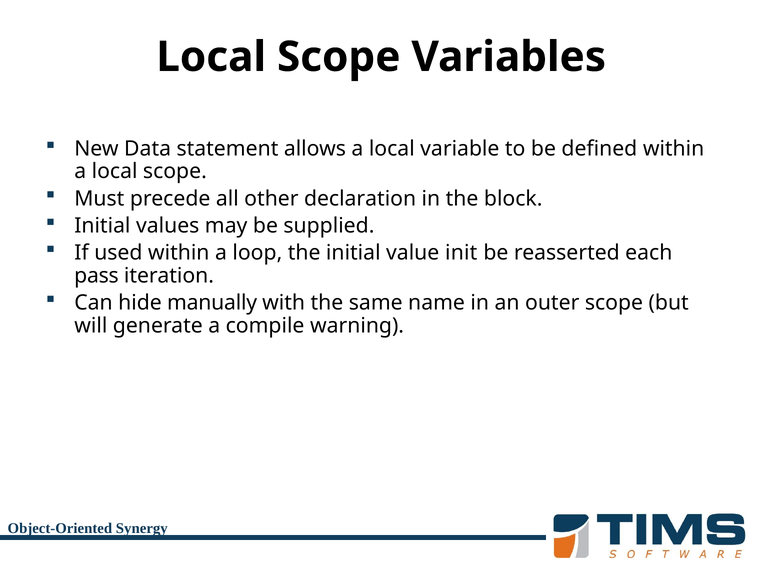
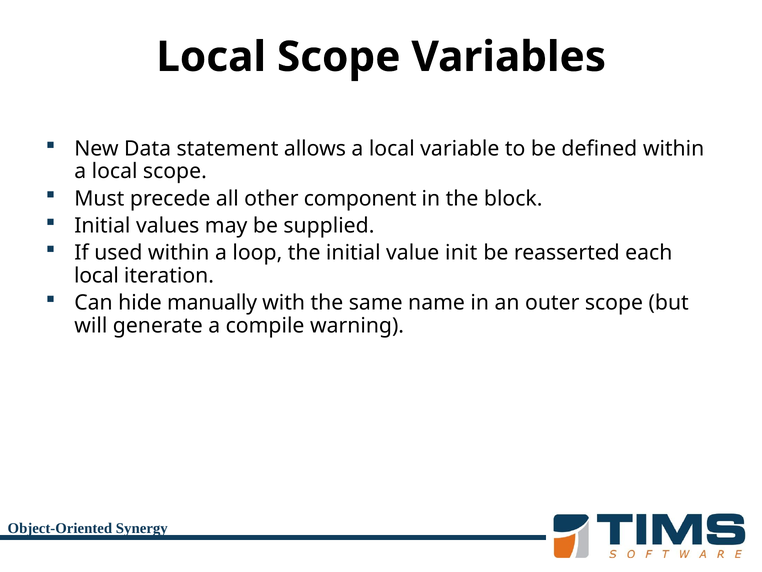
declaration: declaration -> component (360, 198)
pass: pass -> local (96, 275)
